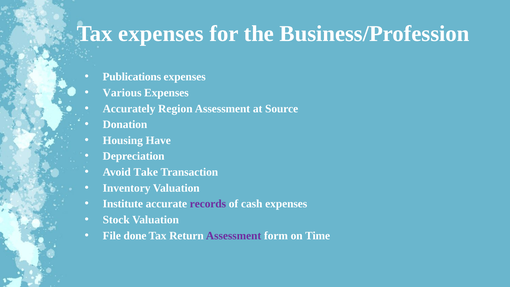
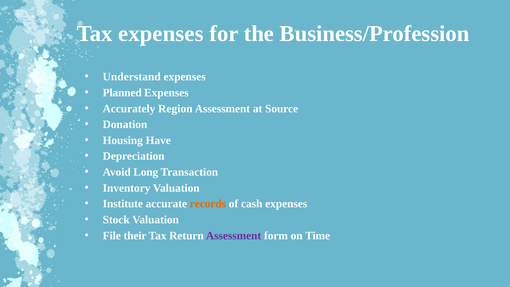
Publications: Publications -> Understand (132, 77)
Various: Various -> Planned (122, 93)
Take: Take -> Long (146, 172)
records colour: purple -> orange (208, 204)
done: done -> their (135, 236)
